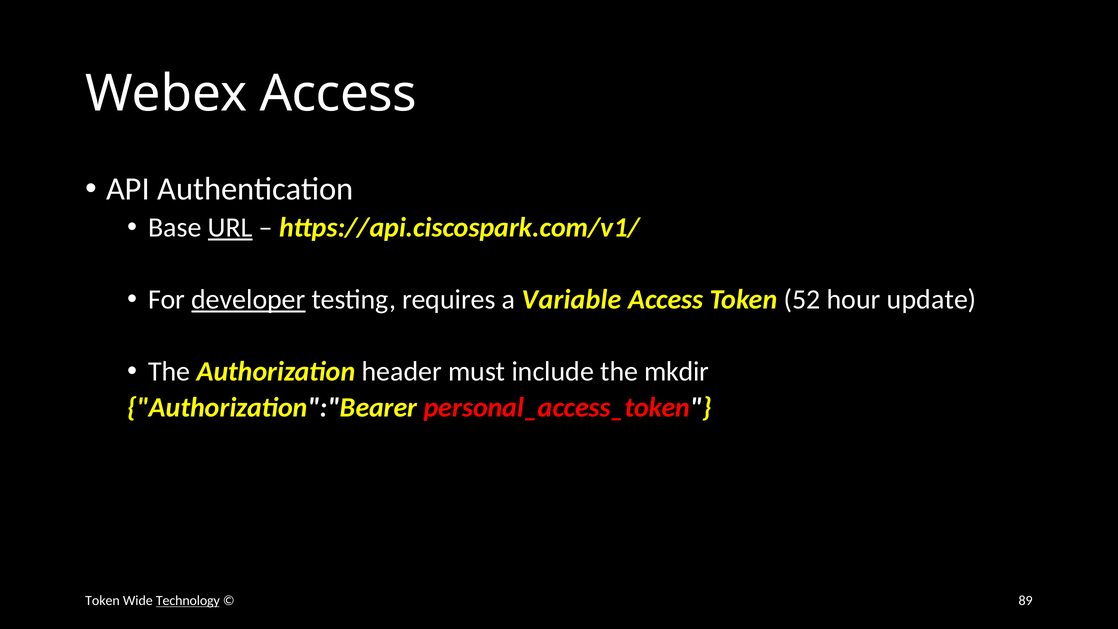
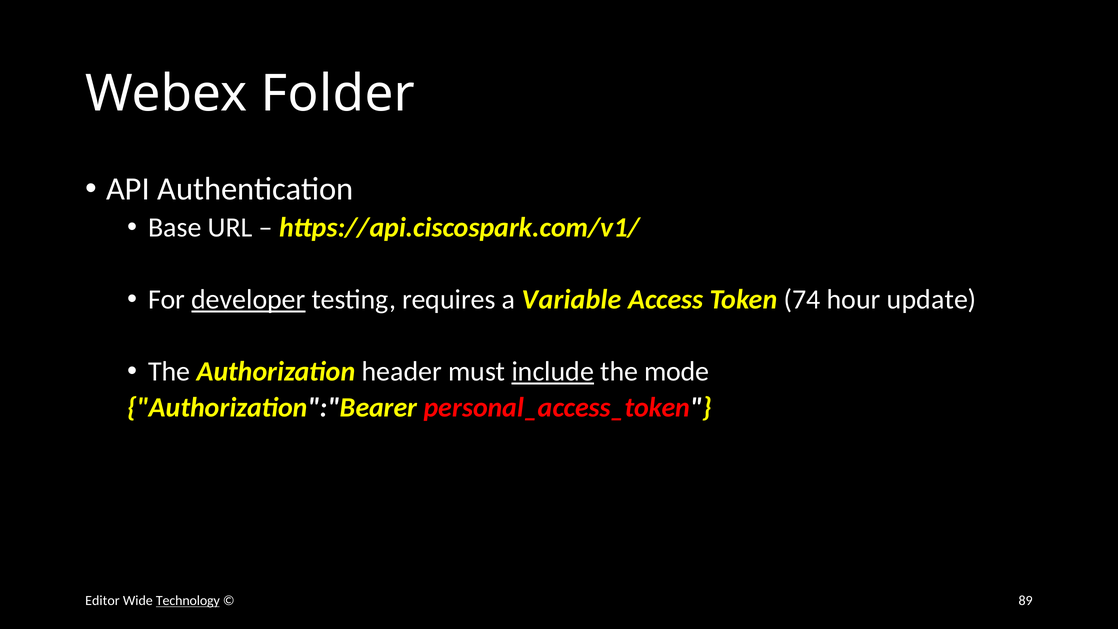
Webex Access: Access -> Folder (338, 94)
URL underline: present -> none (230, 227)
52: 52 -> 74 (802, 299)
include underline: none -> present (553, 371)
mkdir: mkdir -> mode (677, 371)
Token: Token -> Editor (102, 601)
